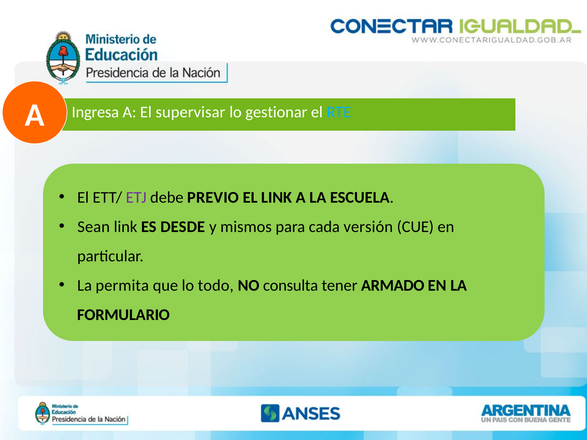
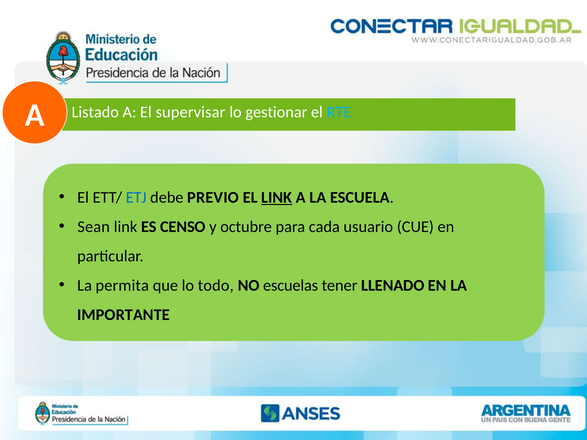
Ingresa: Ingresa -> Listado (95, 112)
ETJ colour: purple -> blue (136, 197)
LINK underline: none -> present (277, 197)
DESDE: DESDE -> CENSO (183, 227)
mismos: mismos -> octubre (246, 227)
versión: versión -> usuario (368, 227)
consulta: consulta -> escuelas (291, 286)
ARMADO: ARMADO -> LLENADO (393, 286)
FORMULARIO: FORMULARIO -> IMPORTANTE (124, 315)
